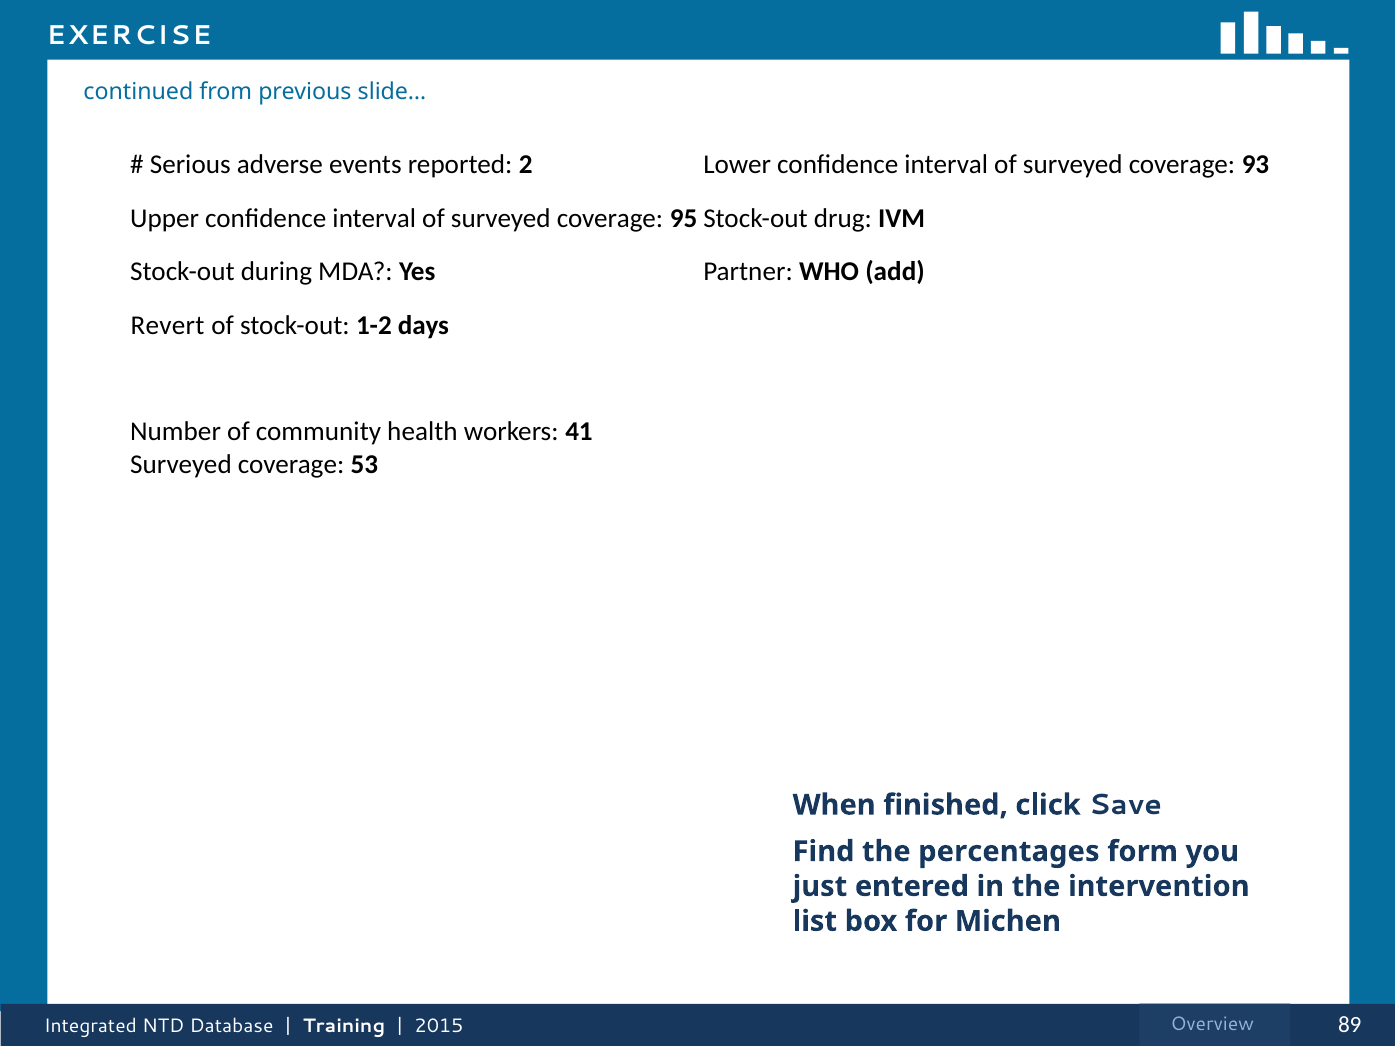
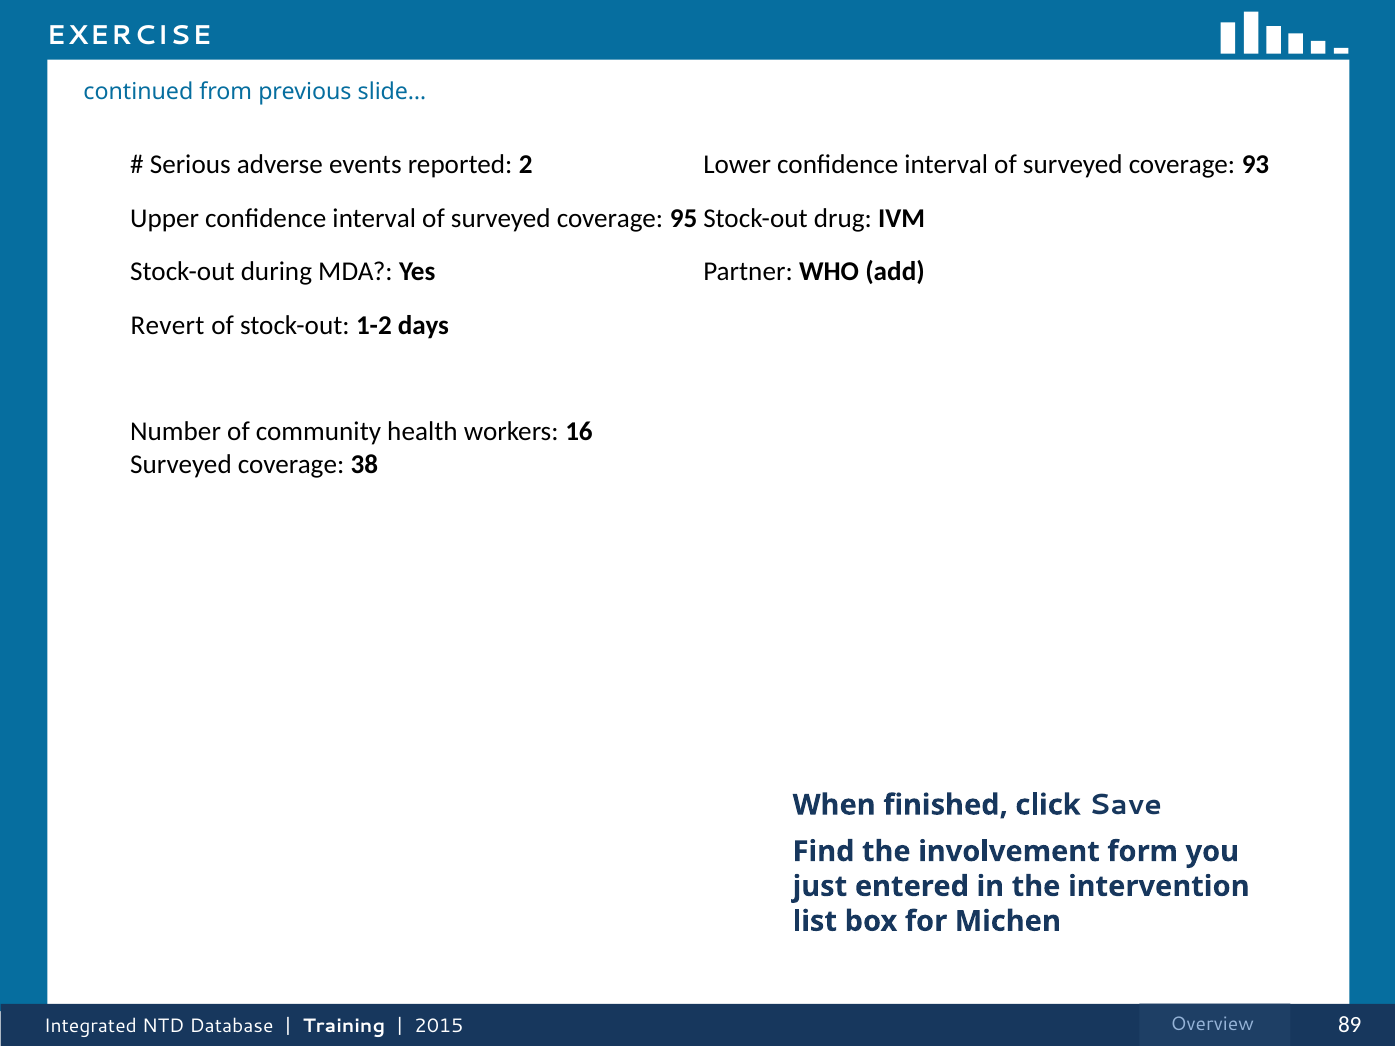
41: 41 -> 16 (579, 432)
53: 53 -> 38 (364, 465)
percentages: percentages -> involvement (1009, 852)
